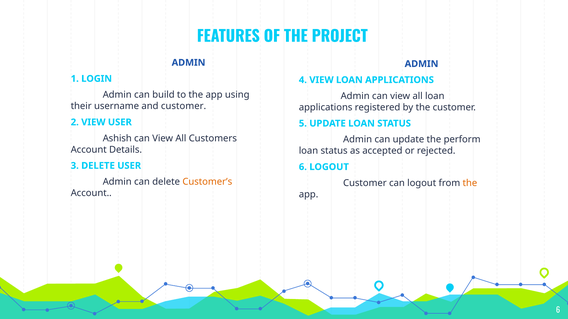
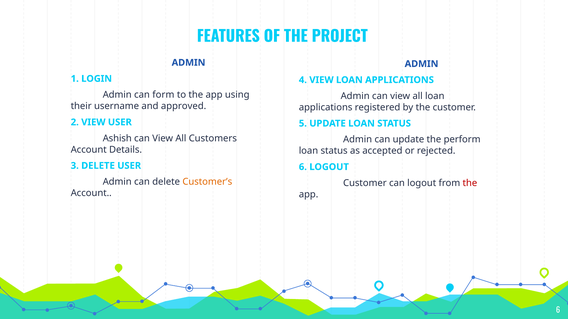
build: build -> form (163, 95)
and customer: customer -> approved (184, 106)
the colour: orange -> red (470, 183)
